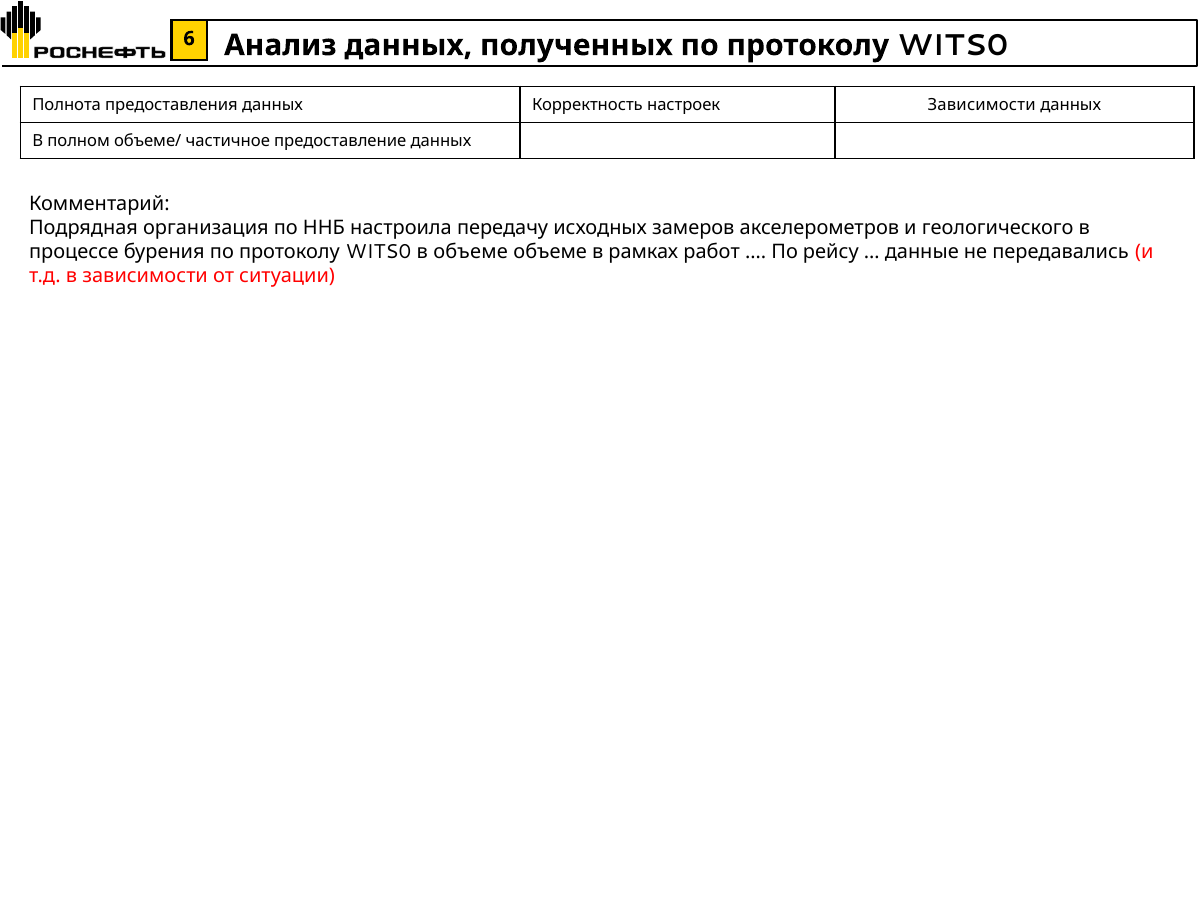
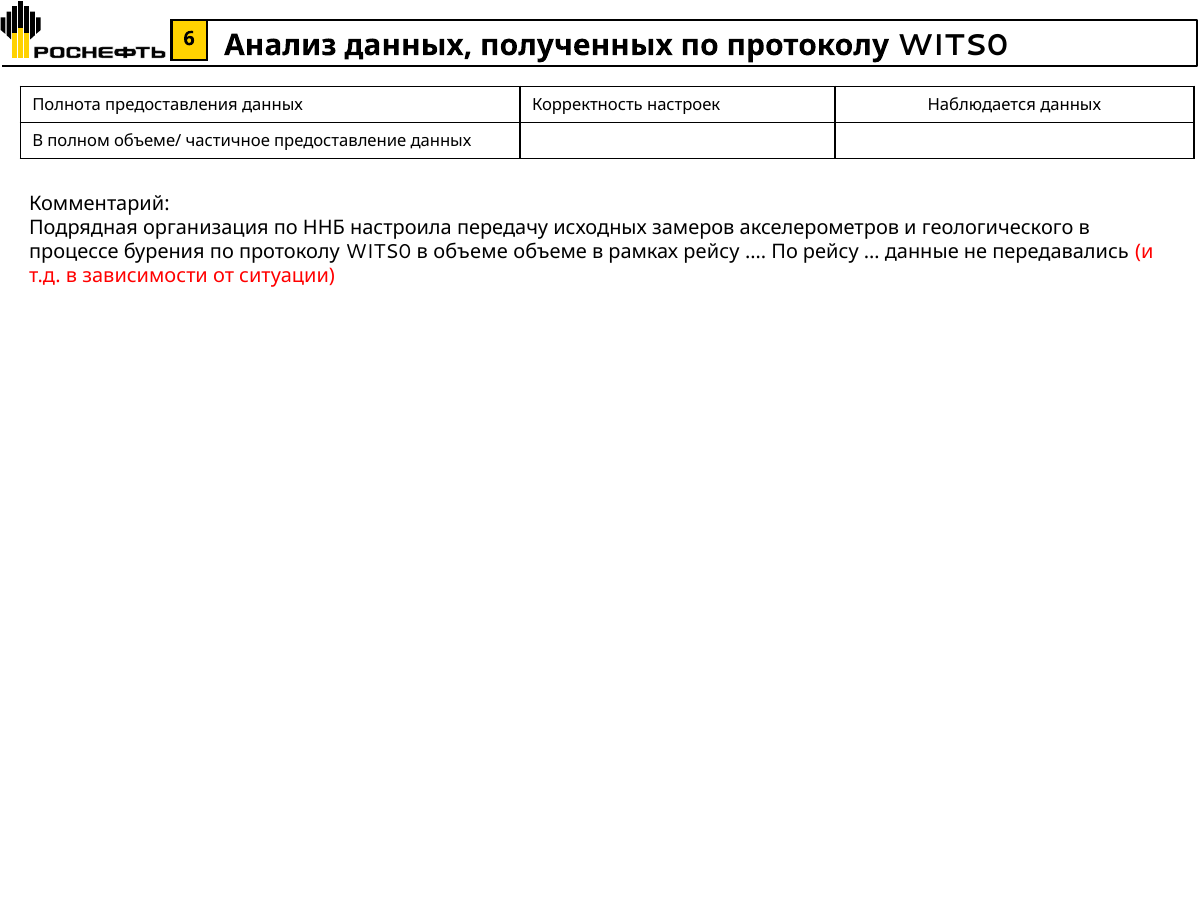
настроек Зависимости: Зависимости -> Наблюдается (982, 105)
рамках работ: работ -> рейсу (712, 252)
